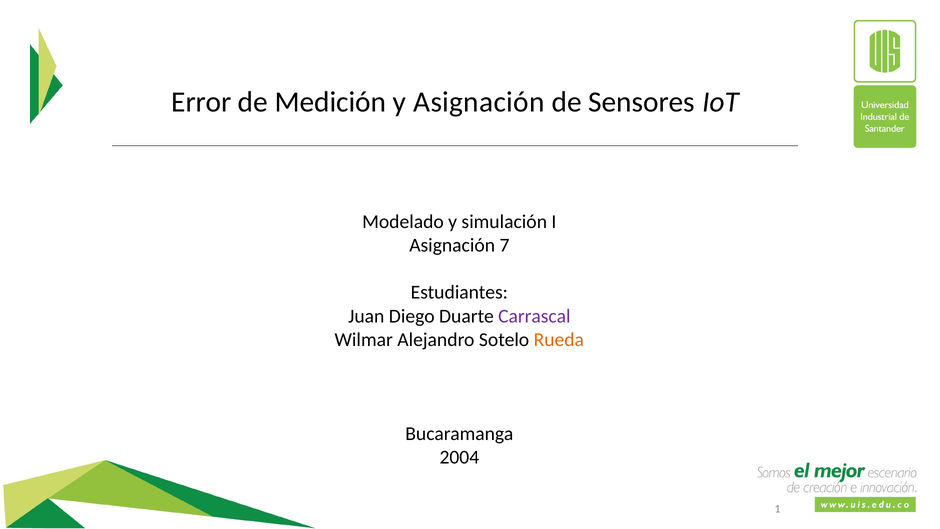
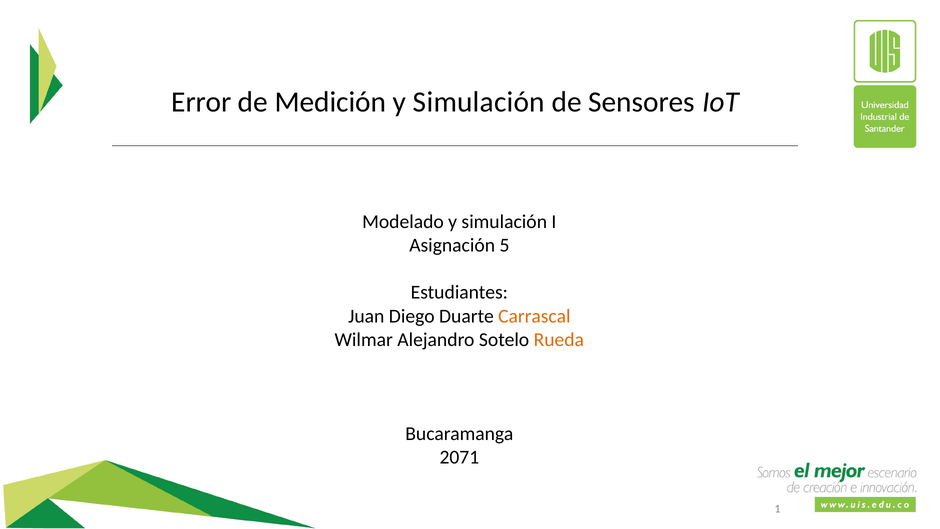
Medición y Asignación: Asignación -> Simulación (479, 102)
7: 7 -> 5 (504, 245)
Carrascal colour: purple -> orange (534, 316)
2004: 2004 -> 2071 (459, 457)
